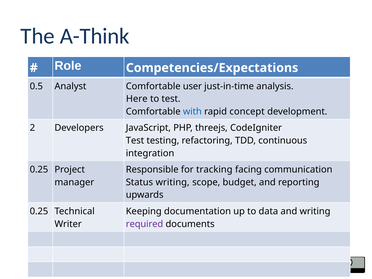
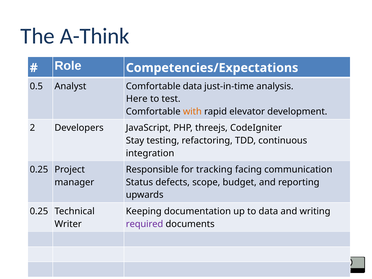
Comfortable user: user -> data (192, 86)
with colour: blue -> orange (192, 112)
concept: concept -> elevator (247, 112)
Test: Test -> Stay (135, 141)
Status writing: writing -> defects (173, 182)
